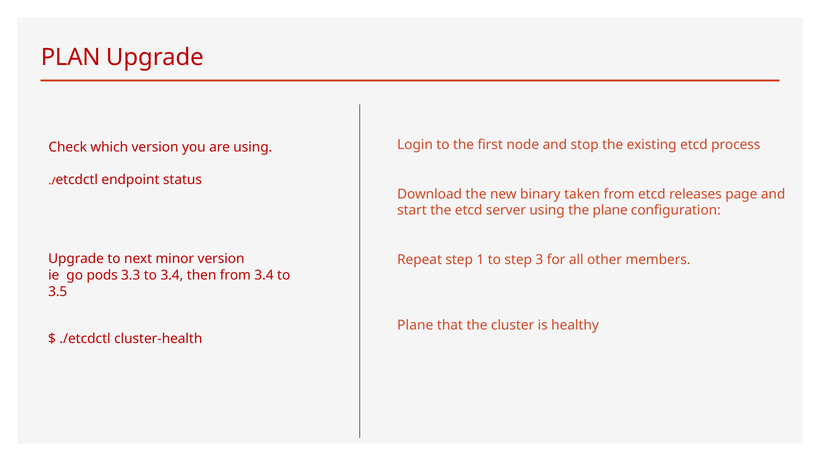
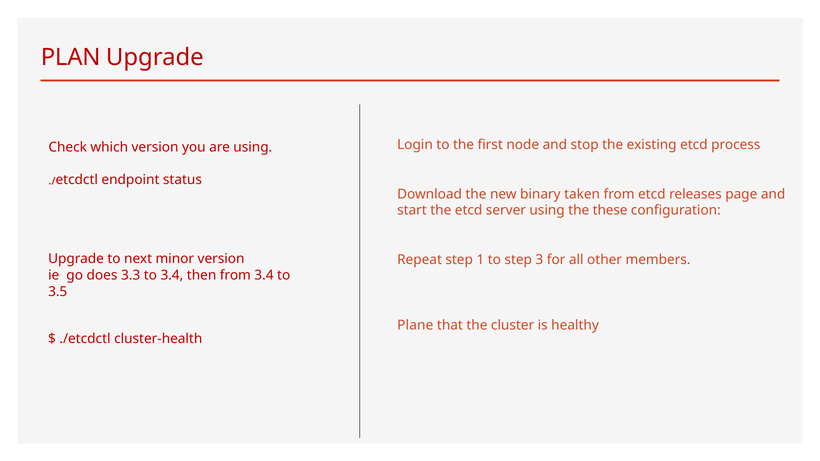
the plane: plane -> these (610, 211)
pods: pods -> does (102, 275)
